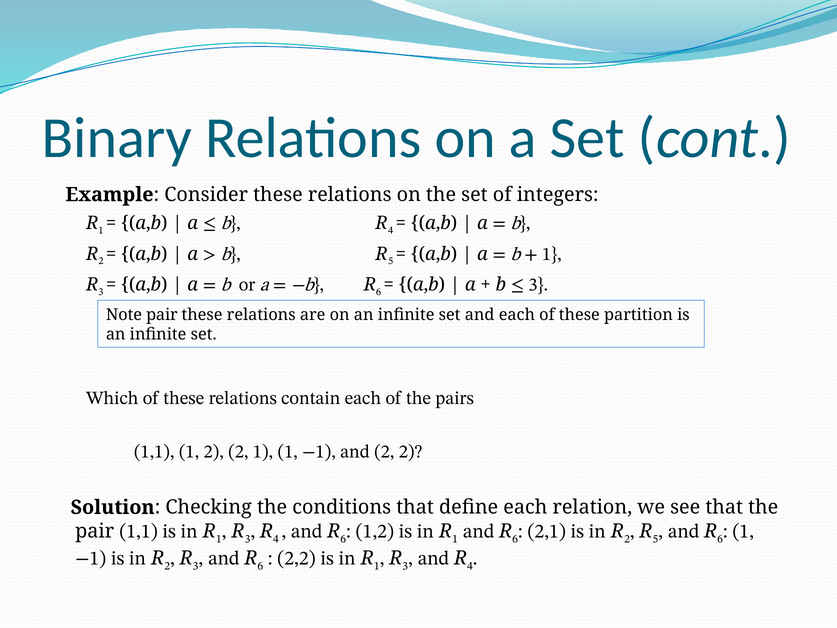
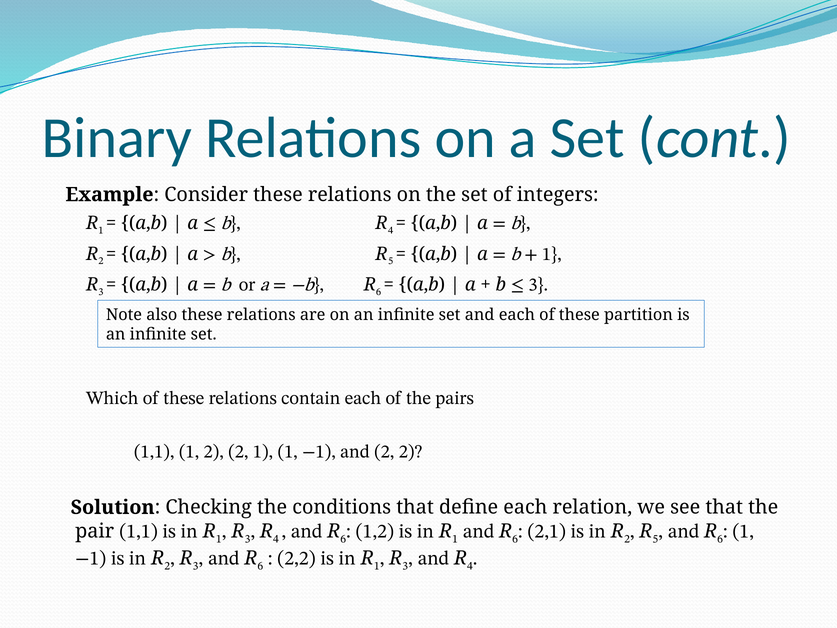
Note pair: pair -> also (162, 315)
